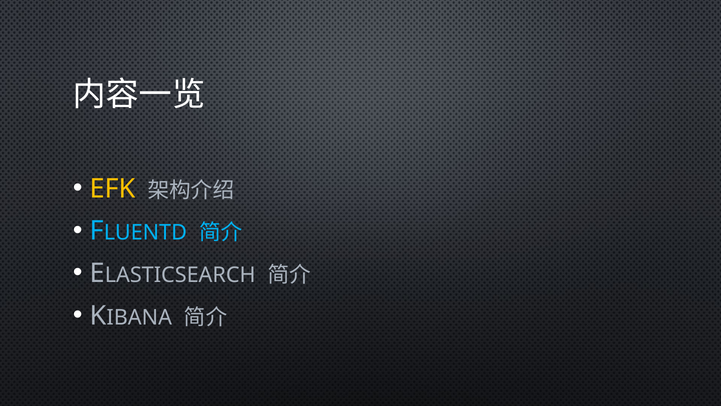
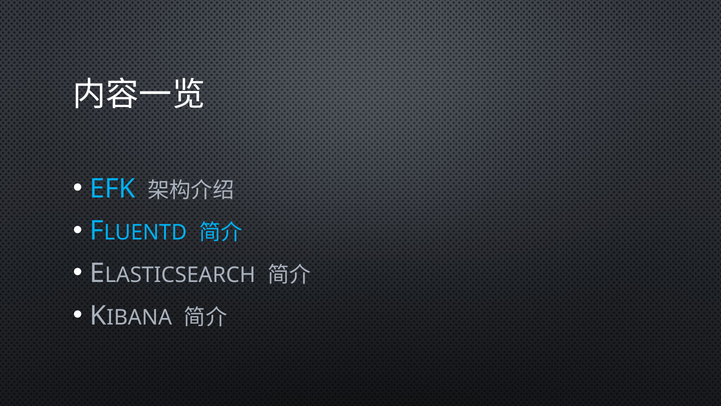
EFK colour: yellow -> light blue (113, 188)
